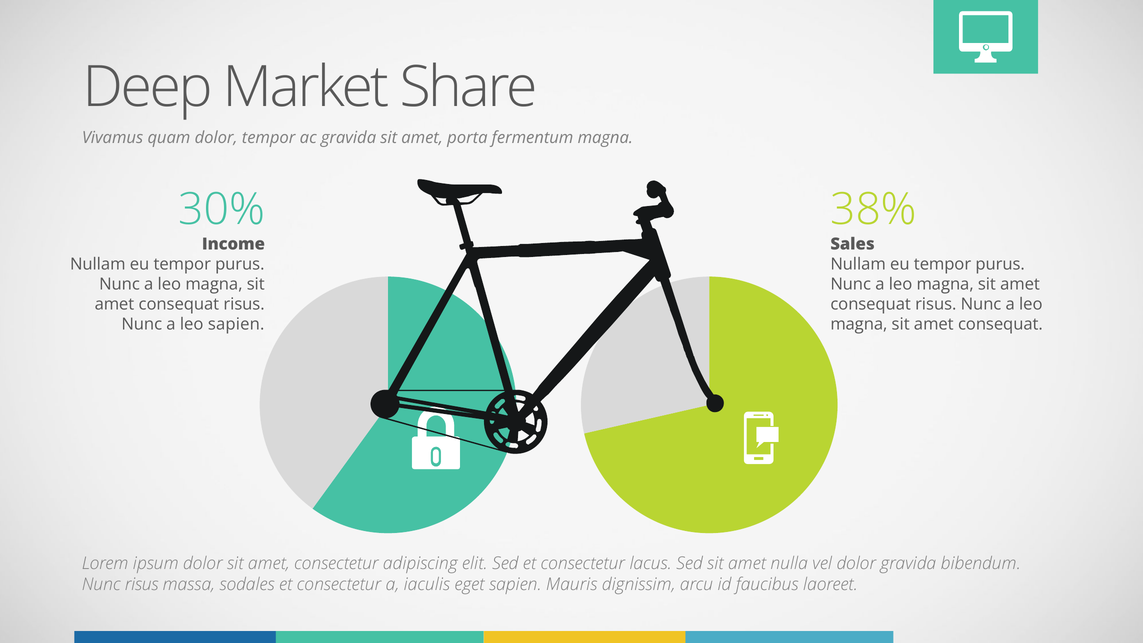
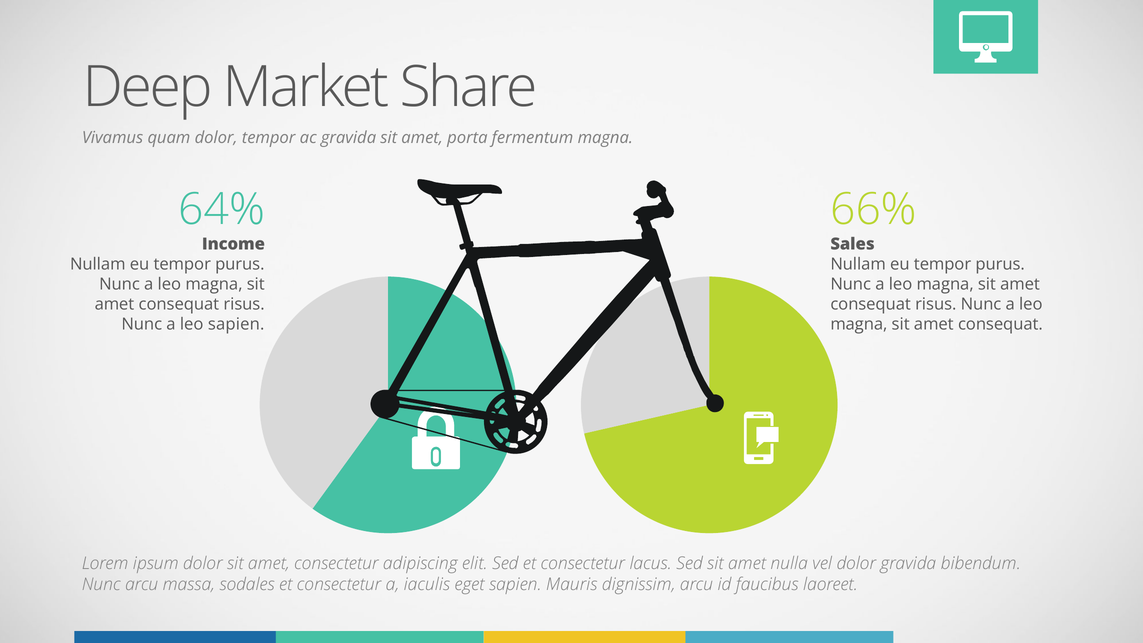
30%: 30% -> 64% (222, 209)
38%: 38% -> 66% (874, 209)
Nunc risus: risus -> arcu (142, 584)
